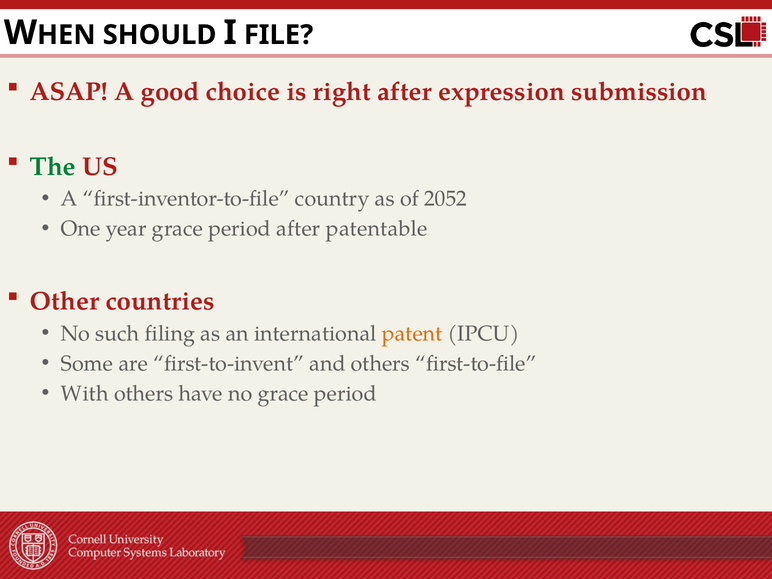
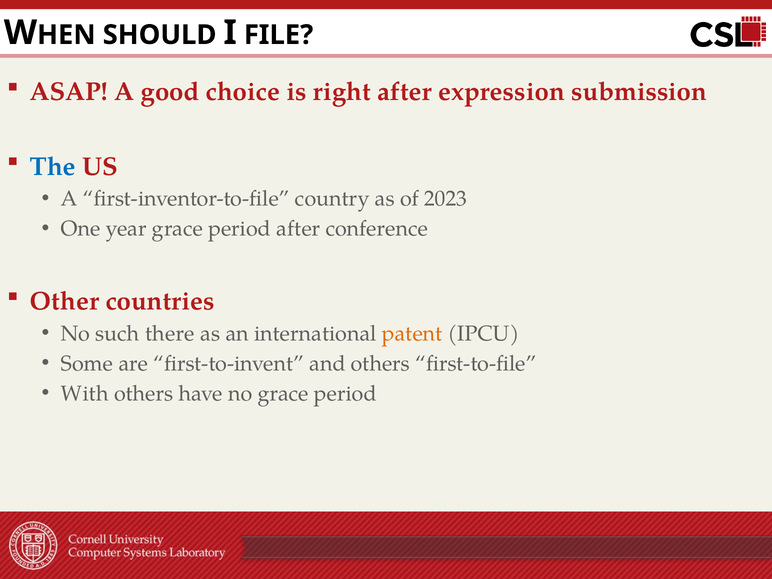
The colour: green -> blue (53, 167)
2052: 2052 -> 2023 (446, 199)
patentable: patentable -> conference (377, 229)
filing: filing -> there (170, 334)
